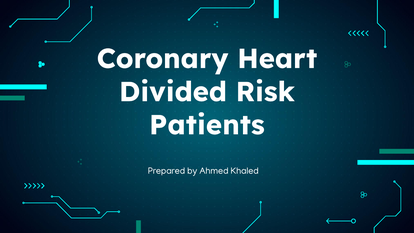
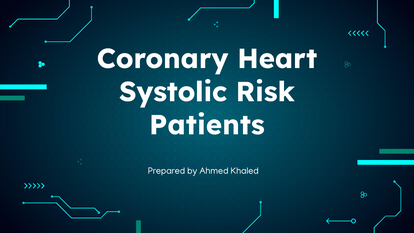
Divided: Divided -> Systolic (173, 92)
